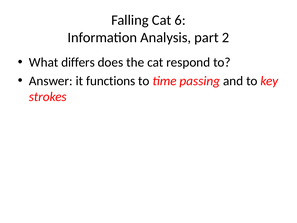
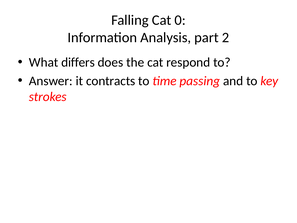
6: 6 -> 0 (180, 20)
functions: functions -> contracts (111, 81)
